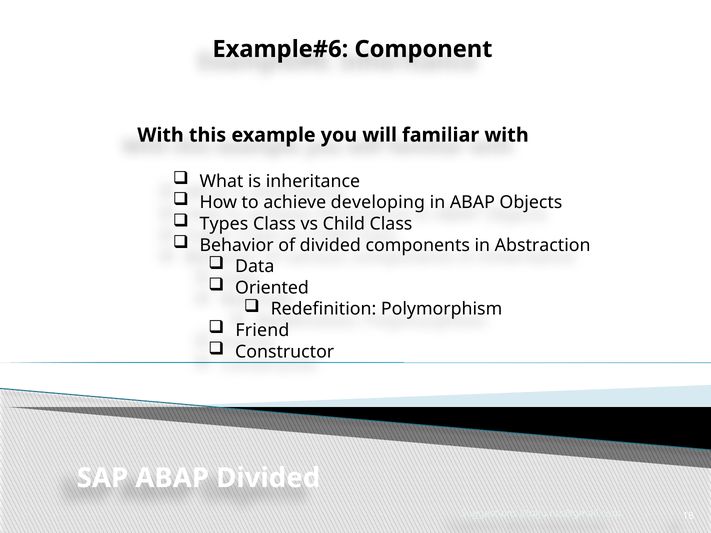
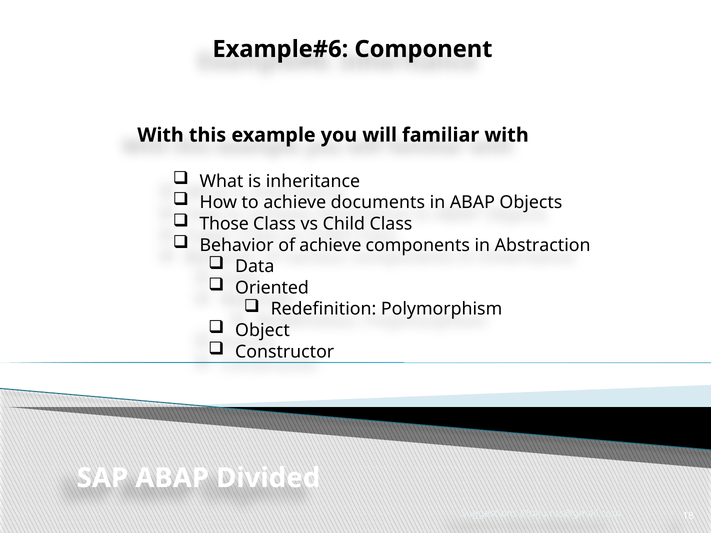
developing: developing -> documents (378, 203)
Types: Types -> Those (224, 224)
of divided: divided -> achieve (330, 245)
Friend: Friend -> Object (262, 331)
